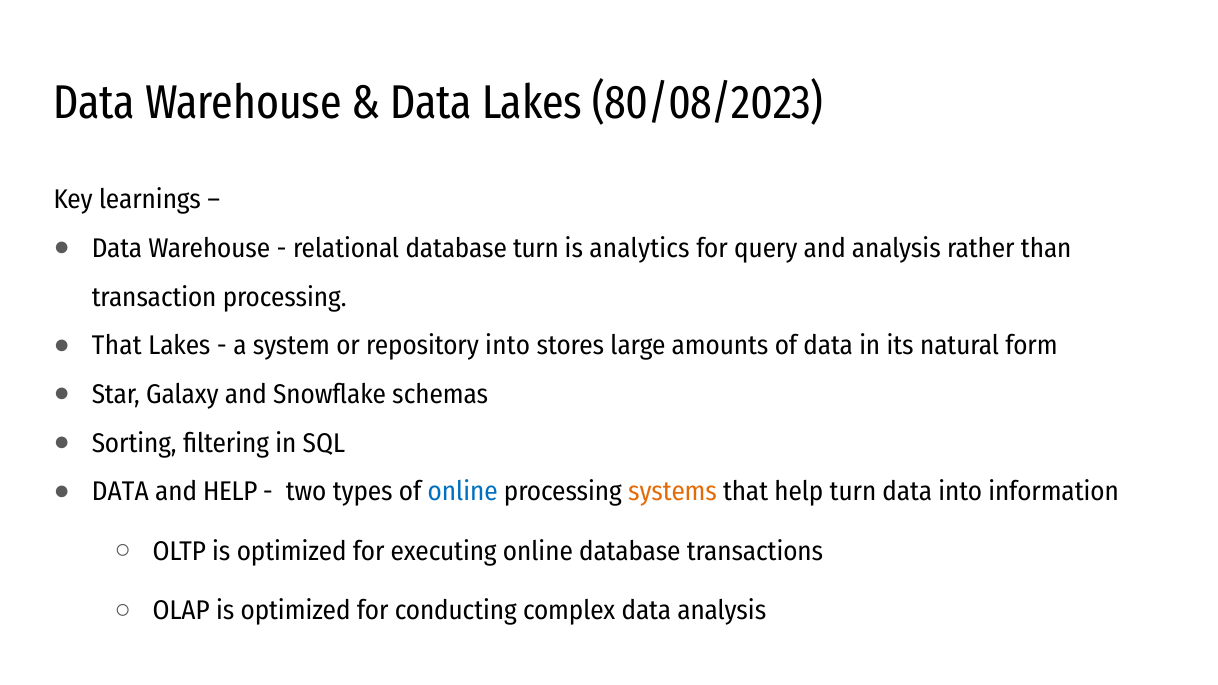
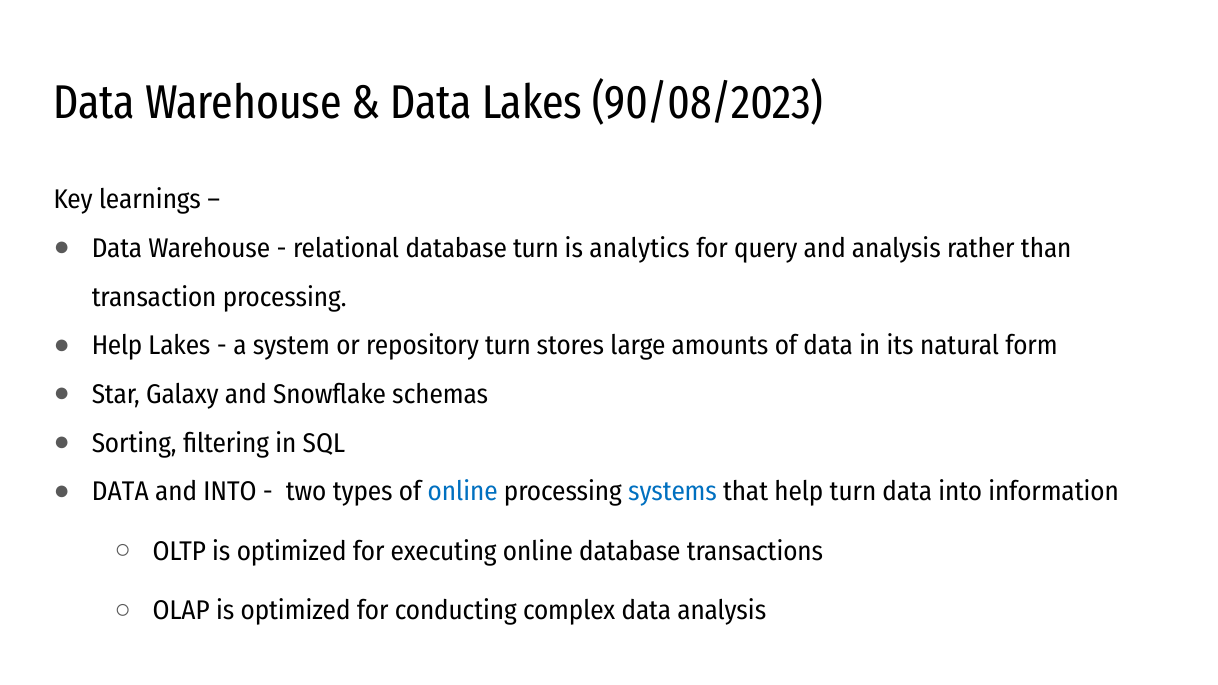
80/08/2023: 80/08/2023 -> 90/08/2023 (708, 103)
That: That -> Help (117, 346)
repository into: into -> turn (508, 346)
and HELP: HELP -> INTO (230, 492)
systems colour: orange -> blue (673, 492)
